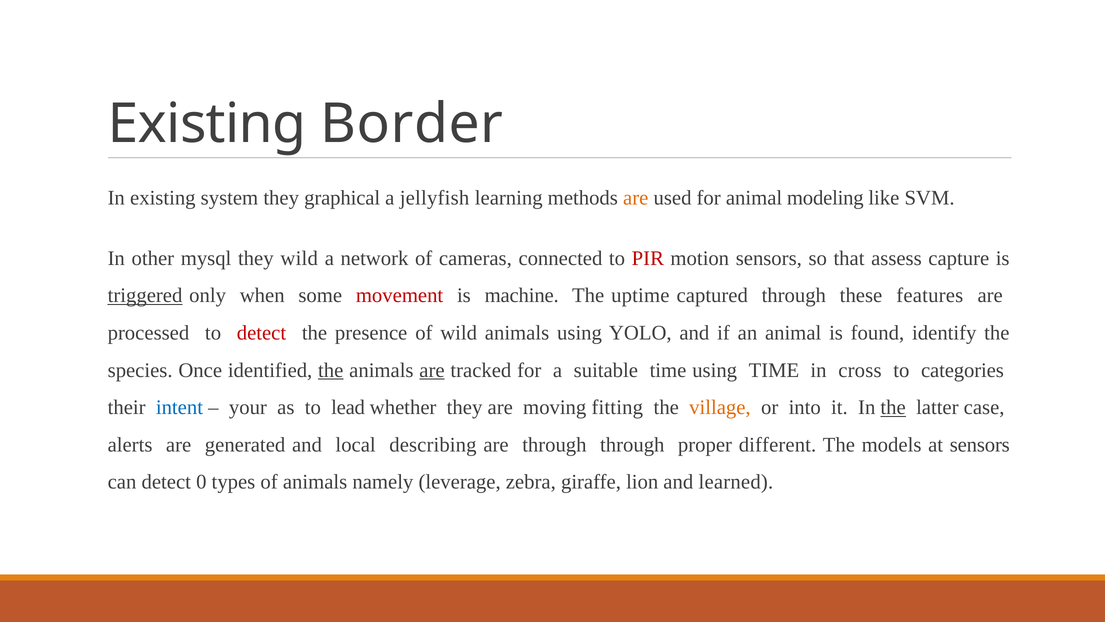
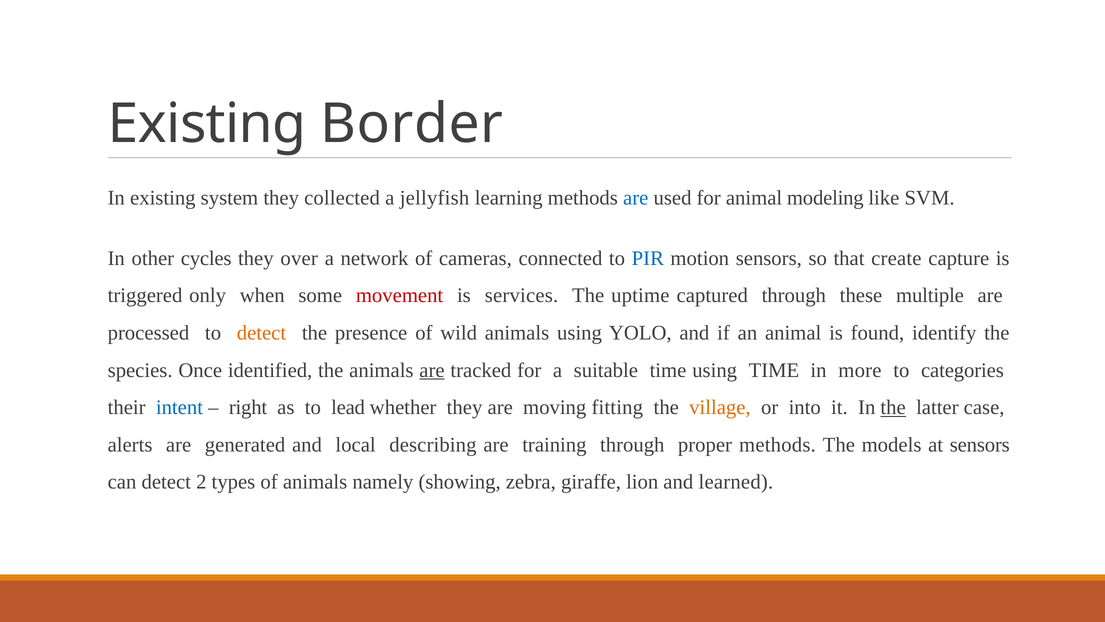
graphical: graphical -> collected (342, 198)
are colour: orange -> blue (636, 198)
mysql: mysql -> cycles (206, 258)
they wild: wild -> over (299, 258)
PIR colour: red -> blue (648, 258)
assess: assess -> create (896, 258)
triggered underline: present -> none (145, 295)
machine: machine -> services (522, 295)
features: features -> multiple (930, 295)
detect colour: red -> orange (261, 333)
the underline: present -> none (331, 370)
cross: cross -> more (860, 370)
your: your -> right (248, 407)
are through: through -> training (554, 445)
proper different: different -> methods (777, 445)
0: 0 -> 2 (201, 482)
leverage: leverage -> showing (460, 482)
